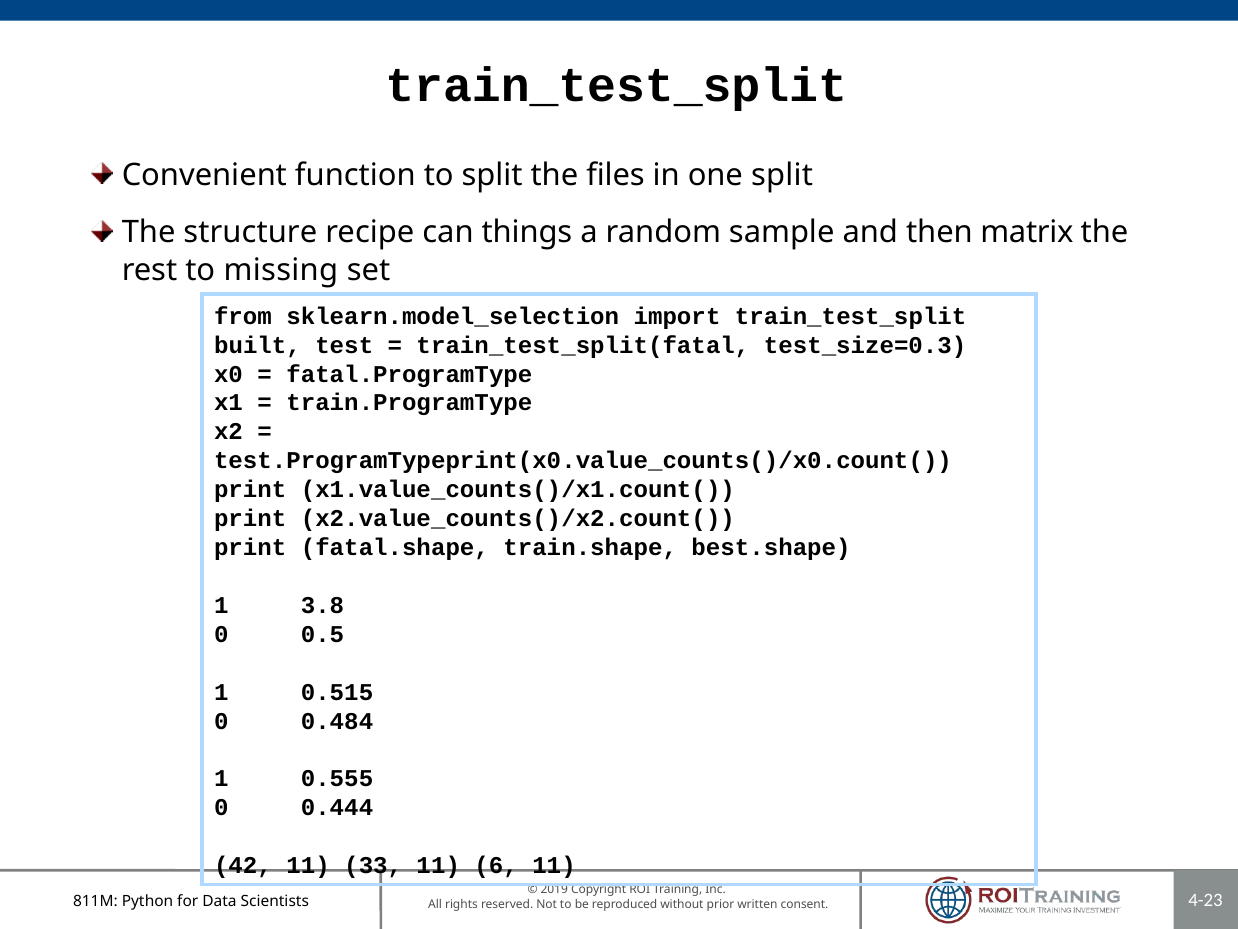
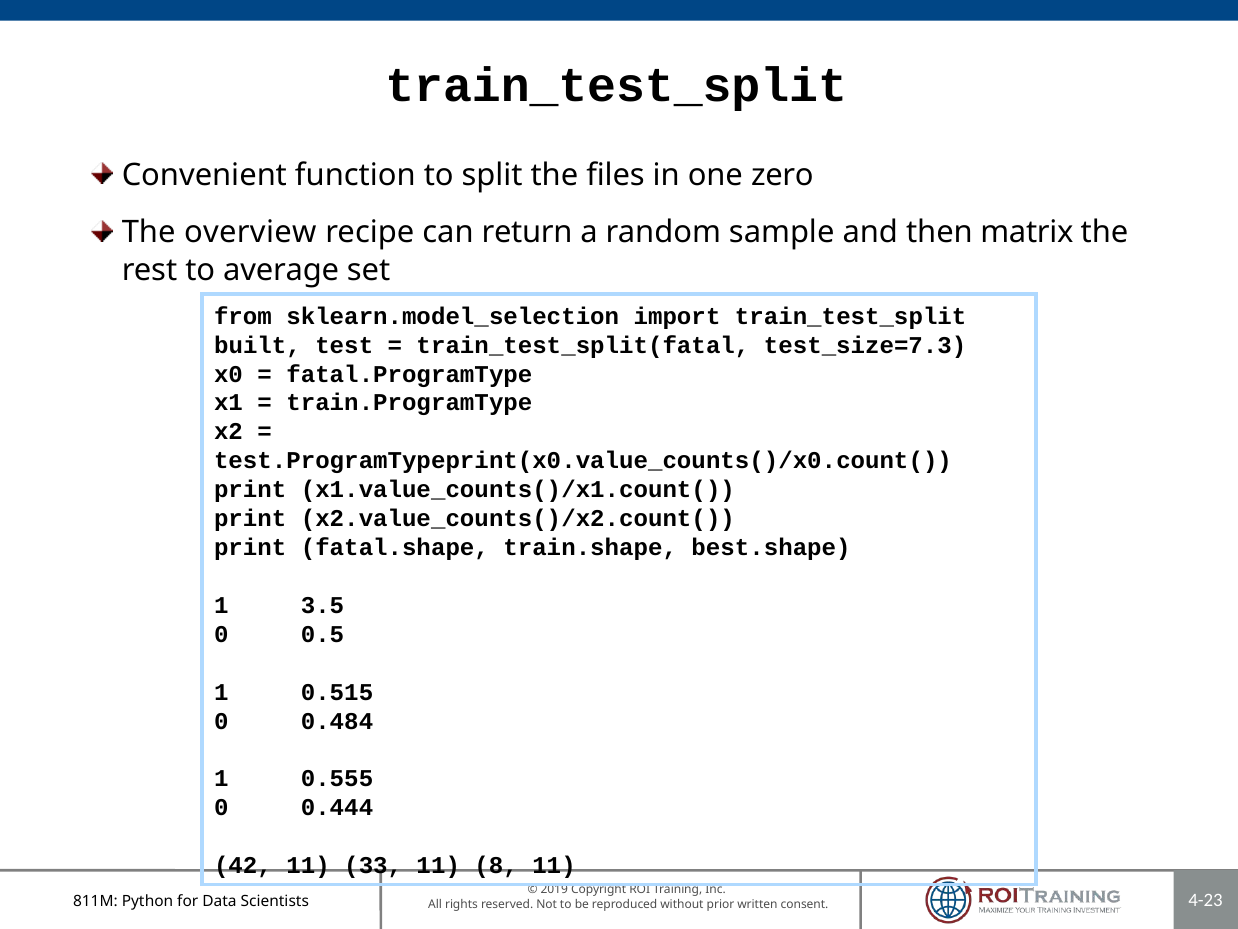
one split: split -> zero (782, 175)
structure: structure -> overview (250, 233)
things: things -> return (527, 233)
missing: missing -> average (281, 270)
test_size=0.3: test_size=0.3 -> test_size=7.3 (865, 345)
3.8: 3.8 -> 3.5 (323, 605)
6: 6 -> 8 (496, 865)
